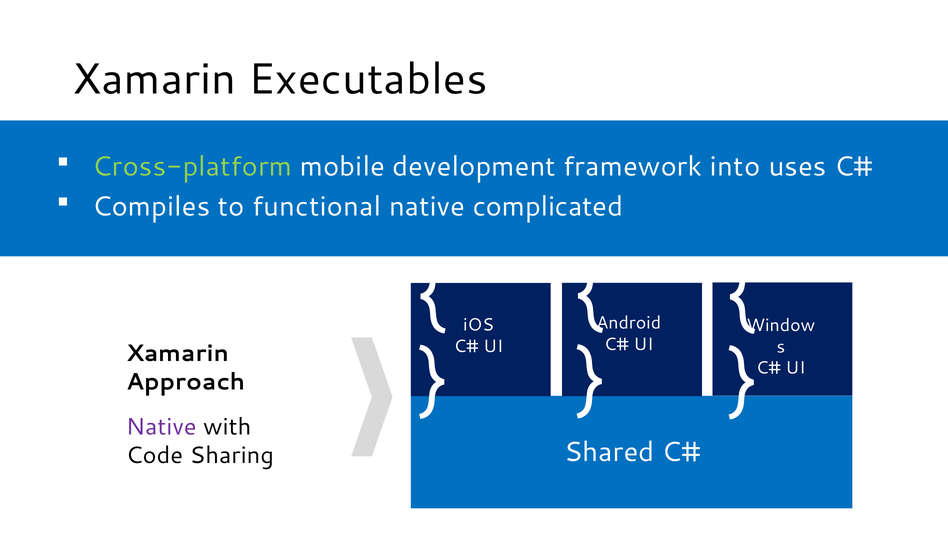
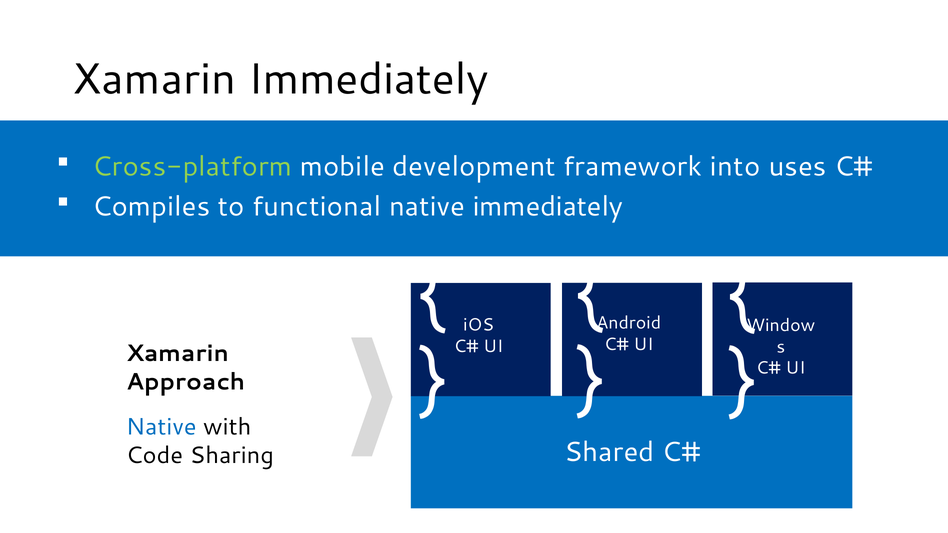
Xamarin Executables: Executables -> Immediately (368, 80)
native complicated: complicated -> immediately (548, 207)
Native colour: purple -> blue (161, 427)
